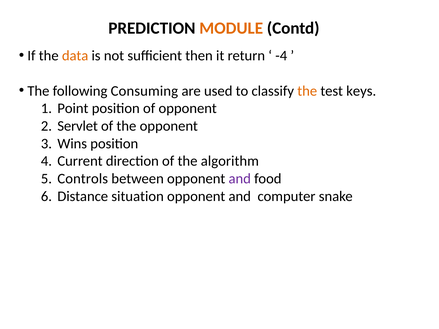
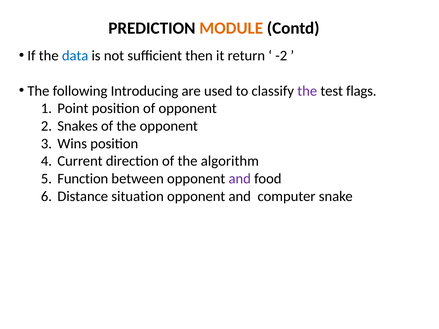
data colour: orange -> blue (75, 56)
-4: -4 -> -2 (281, 56)
Consuming: Consuming -> Introducing (145, 91)
the colour: orange -> purple (307, 91)
keys: keys -> flags (361, 91)
Servlet: Servlet -> Snakes (78, 126)
Controls: Controls -> Function (83, 179)
